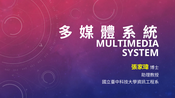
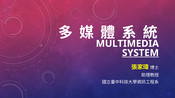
SYSTEM underline: none -> present (140, 53)
